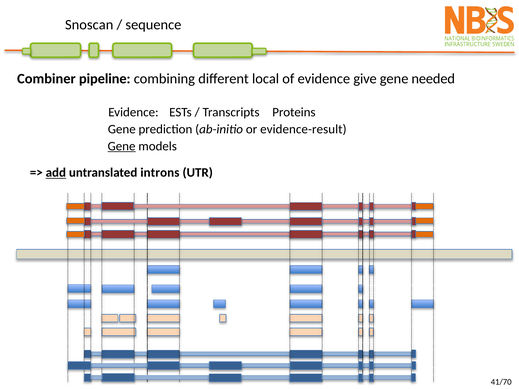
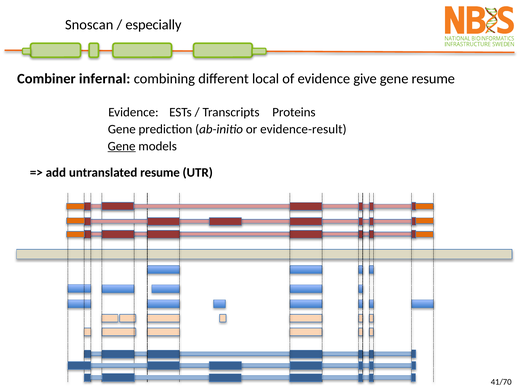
sequence: sequence -> especially (153, 25)
pipeline: pipeline -> infernal (105, 79)
gene needed: needed -> resume (433, 79)
add underline: present -> none (56, 173)
untranslated introns: introns -> resume (160, 173)
